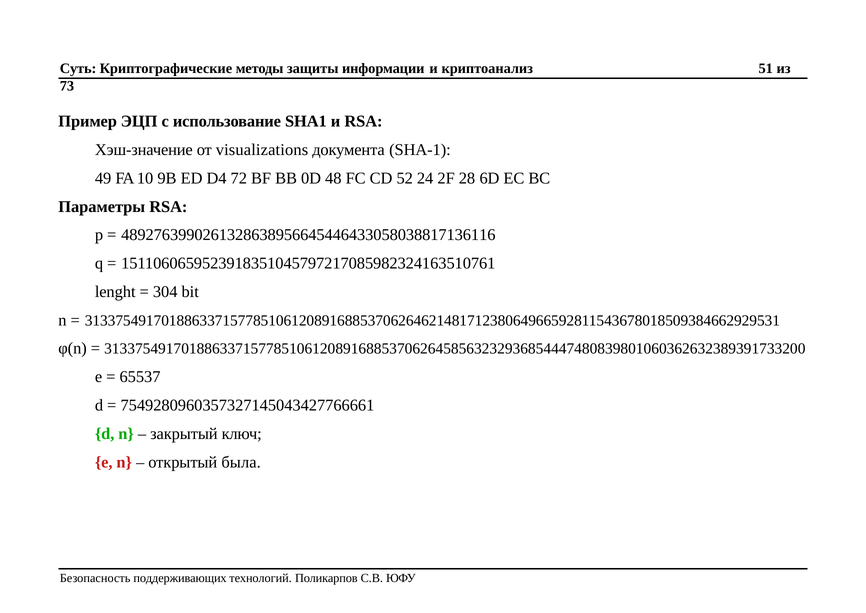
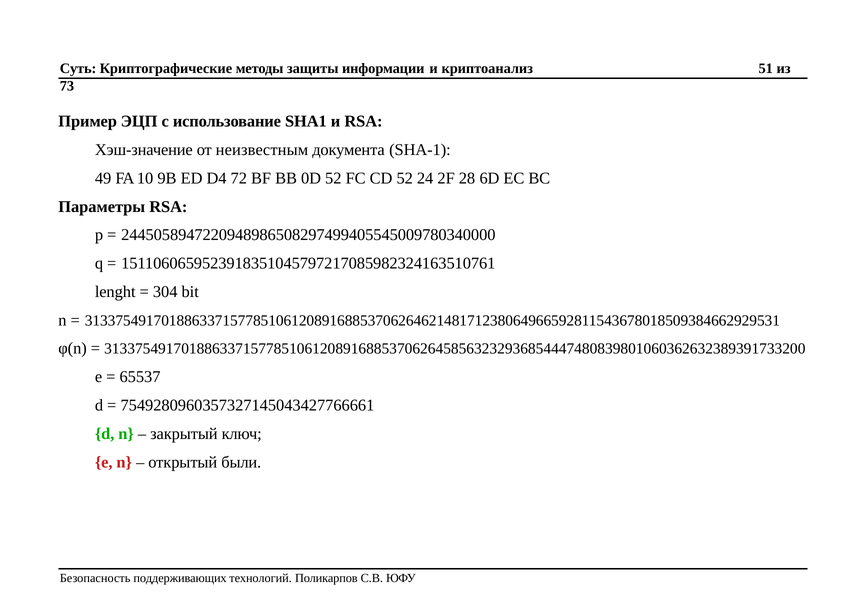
visualizations: visualizations -> неизвестным (262, 150)
0D 48: 48 -> 52 (333, 178)
4892763990261328638956645446433058038817136116: 4892763990261328638956645446433058038817136116 -> 2445058947220948986508297499405545009780340000 (308, 235)
была: была -> были (241, 462)
